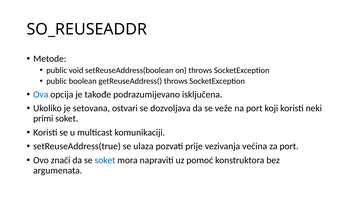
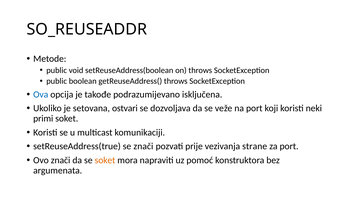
se ulaza: ulaza -> znači (143, 146)
većina: većina -> strane (255, 146)
soket colour: blue -> orange (105, 160)
